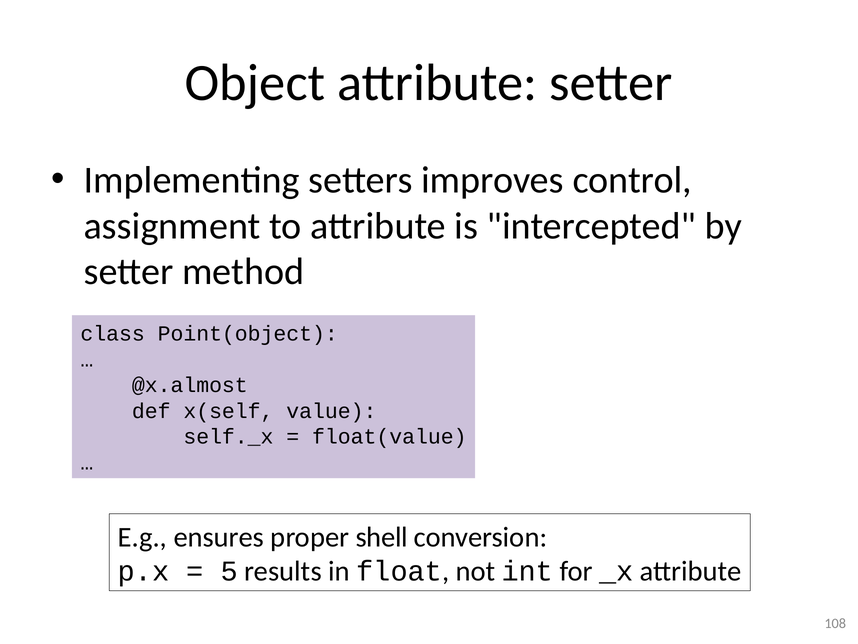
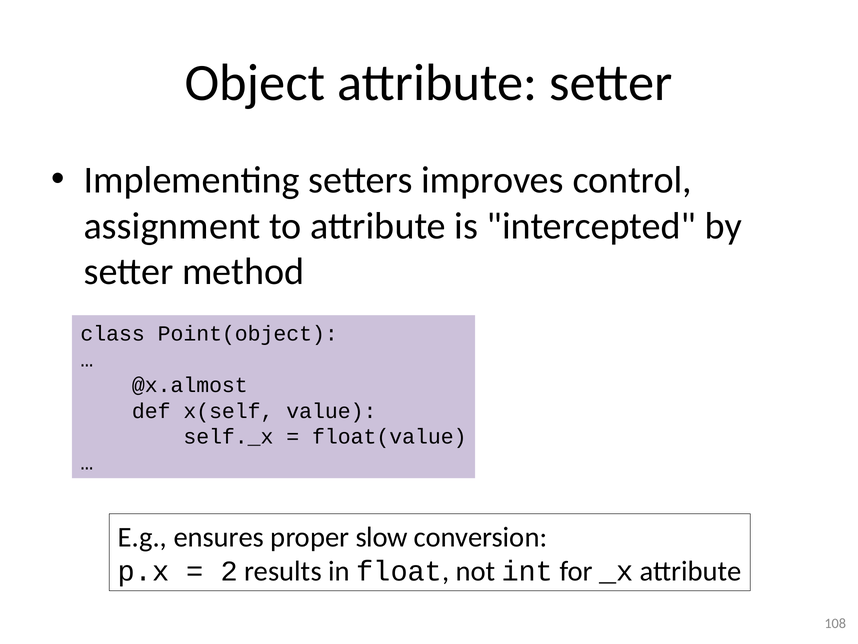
shell: shell -> slow (382, 537)
5: 5 -> 2 (229, 571)
